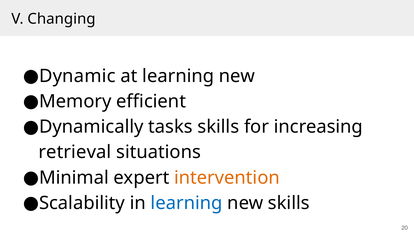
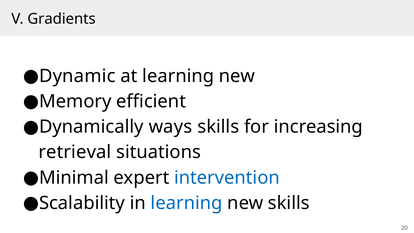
Changing: Changing -> Gradients (62, 19)
tasks: tasks -> ways (170, 127)
intervention colour: orange -> blue (227, 178)
